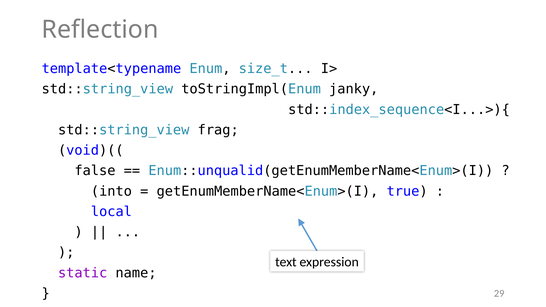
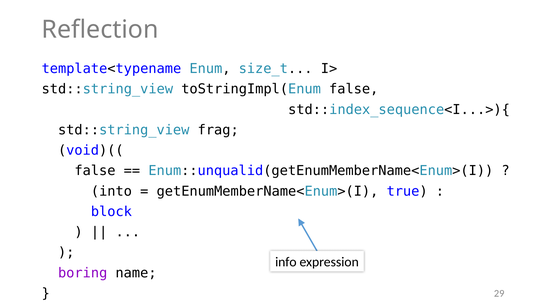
toStringImpl(Enum janky: janky -> false (354, 89)
local: local -> block (111, 212)
text: text -> info (286, 262)
static: static -> boring (83, 273)
